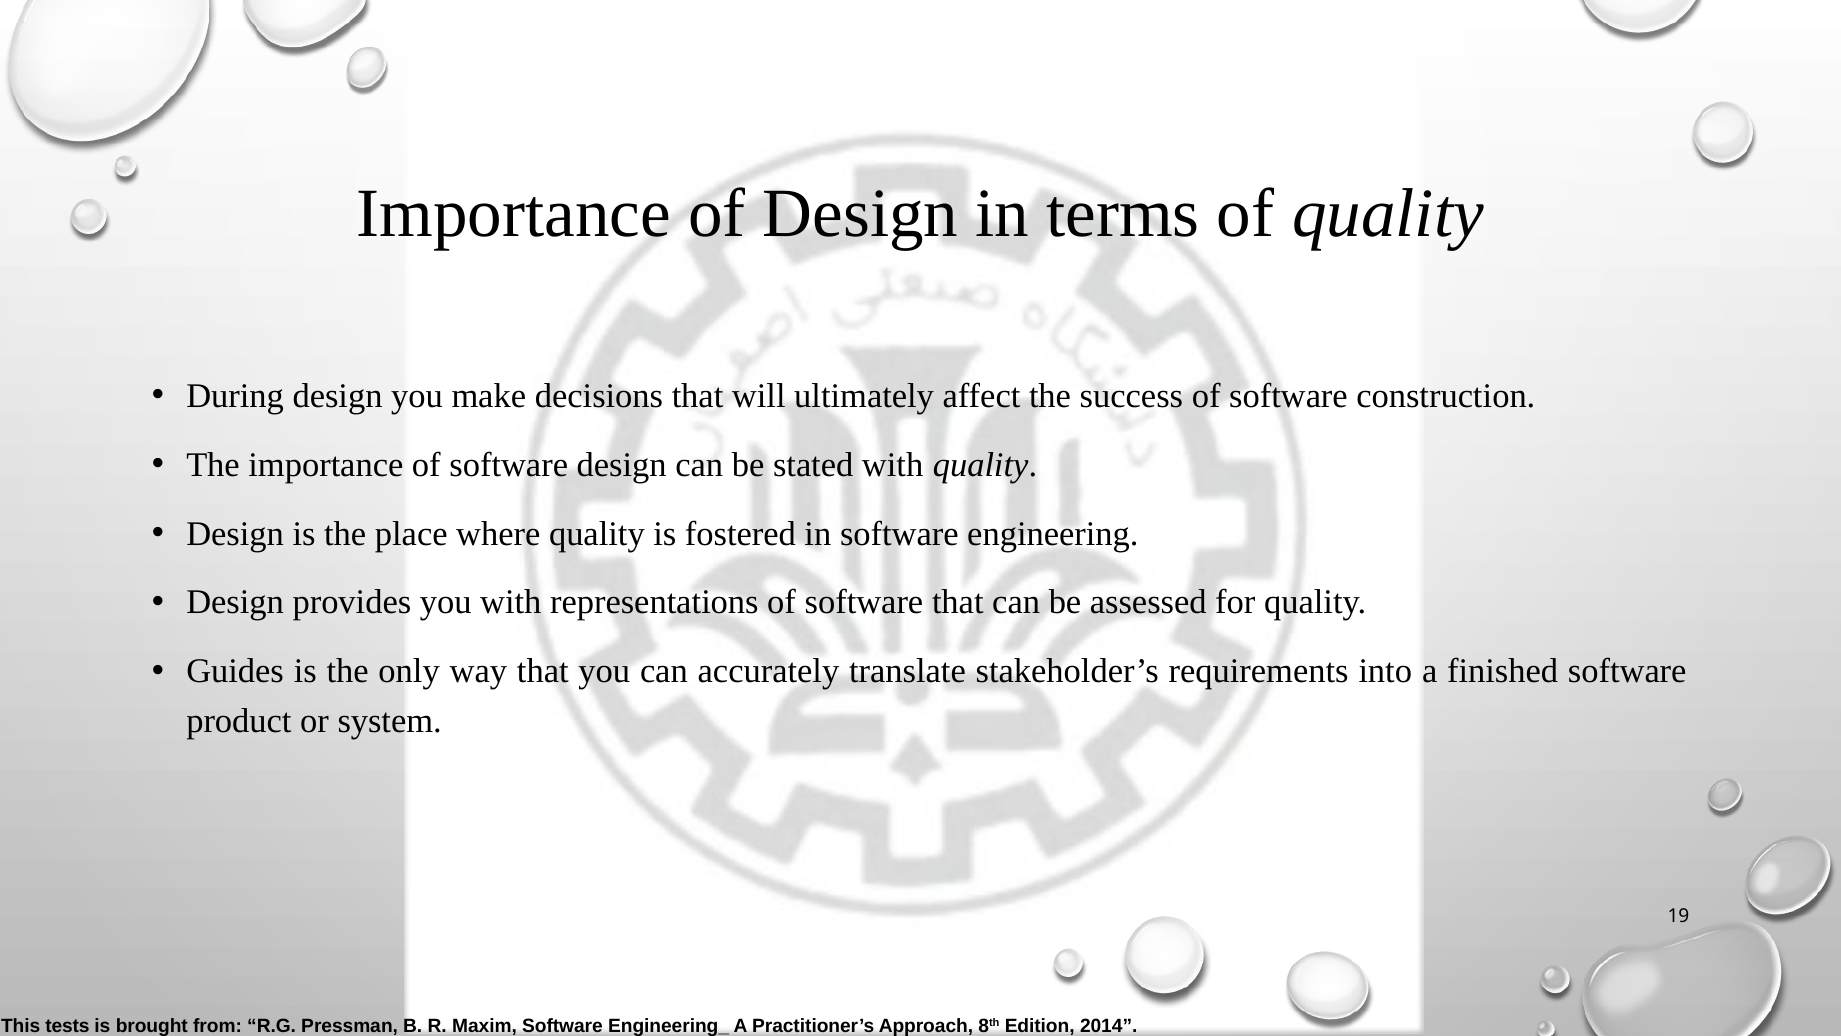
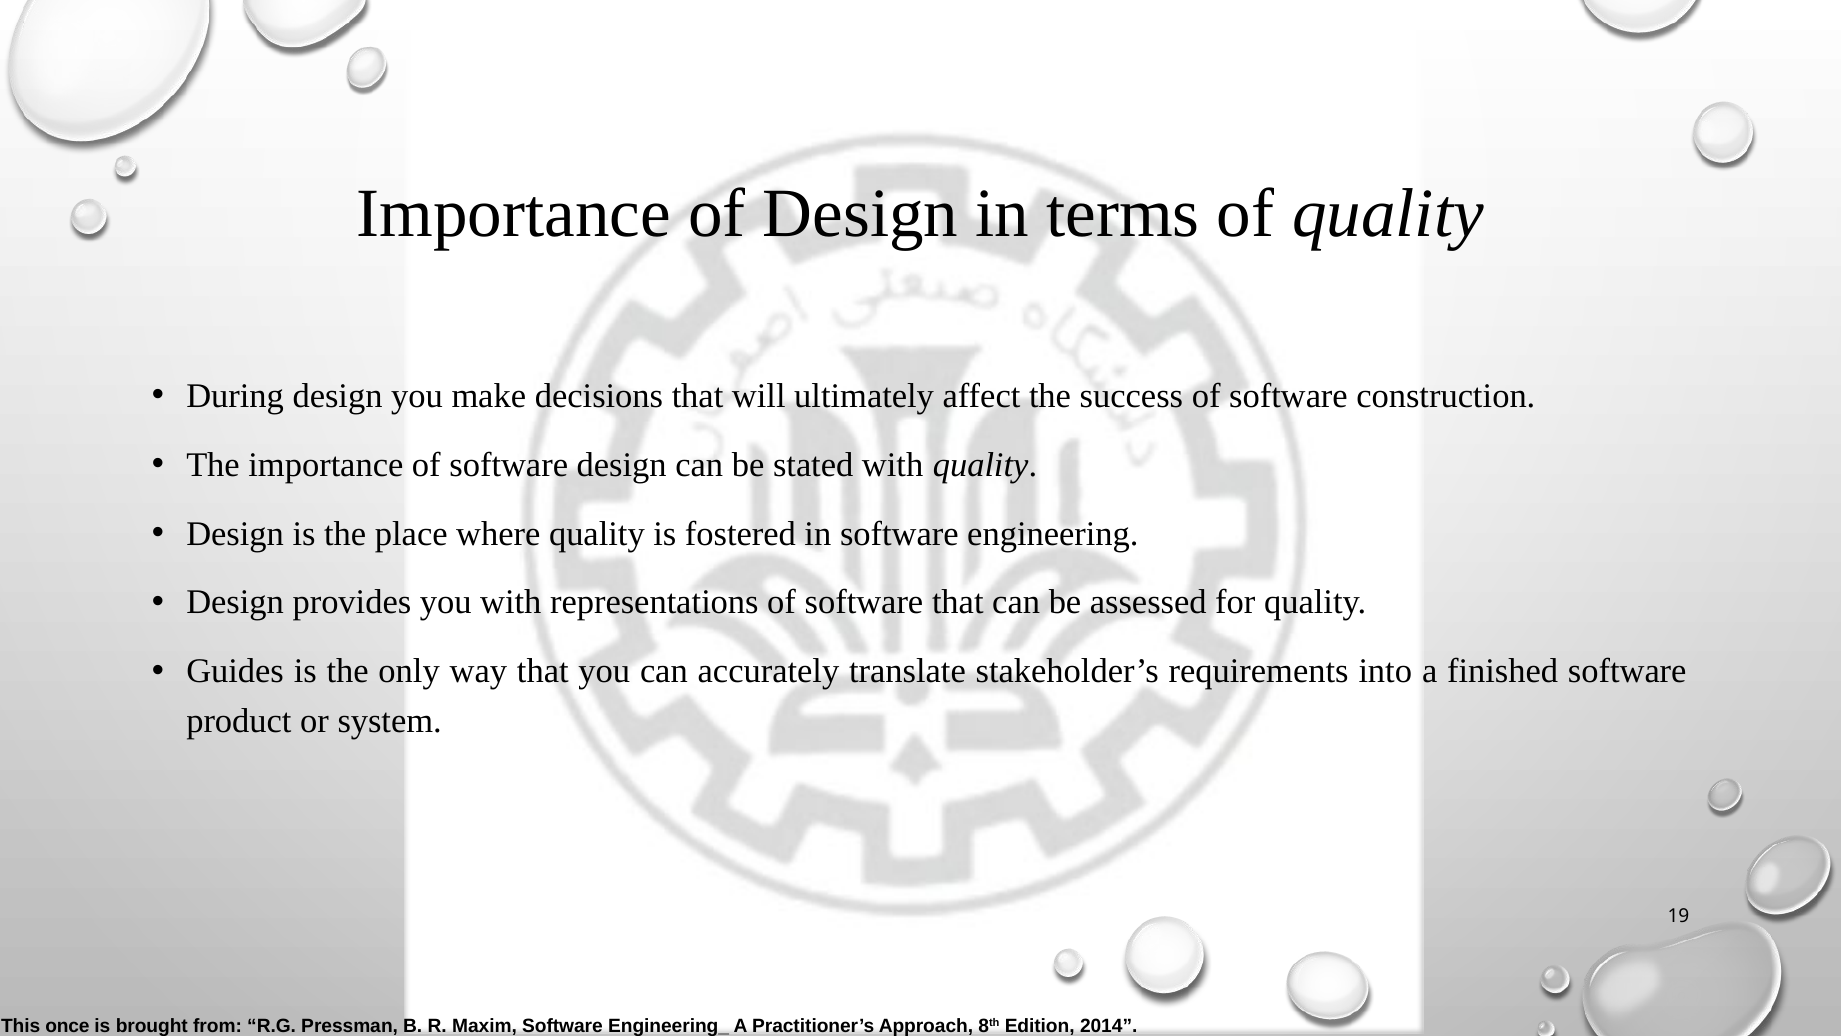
tests: tests -> once (67, 1025)
